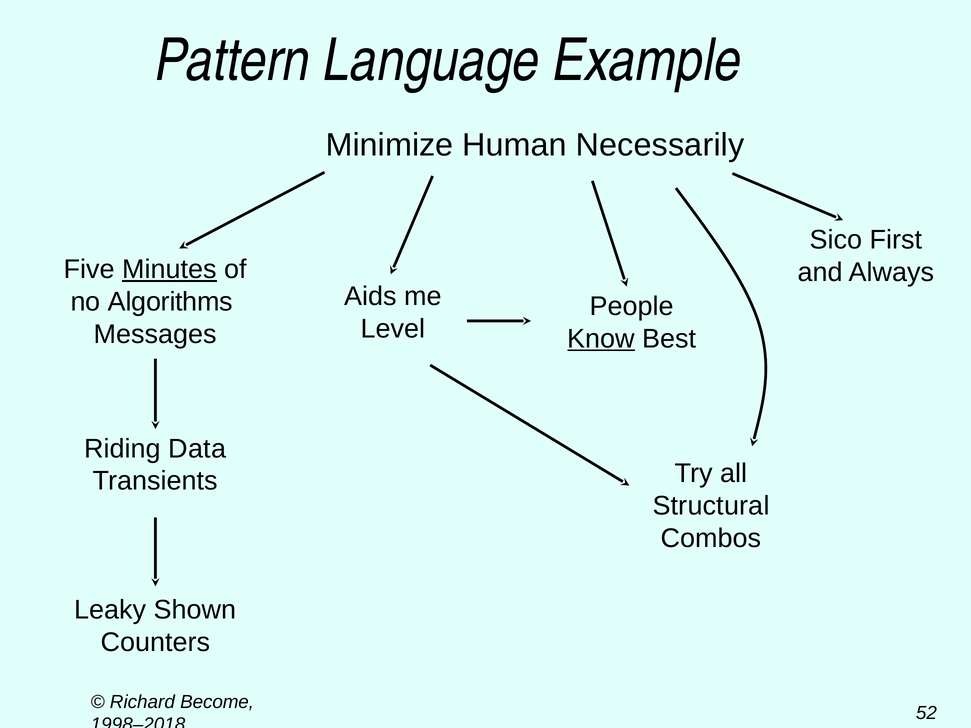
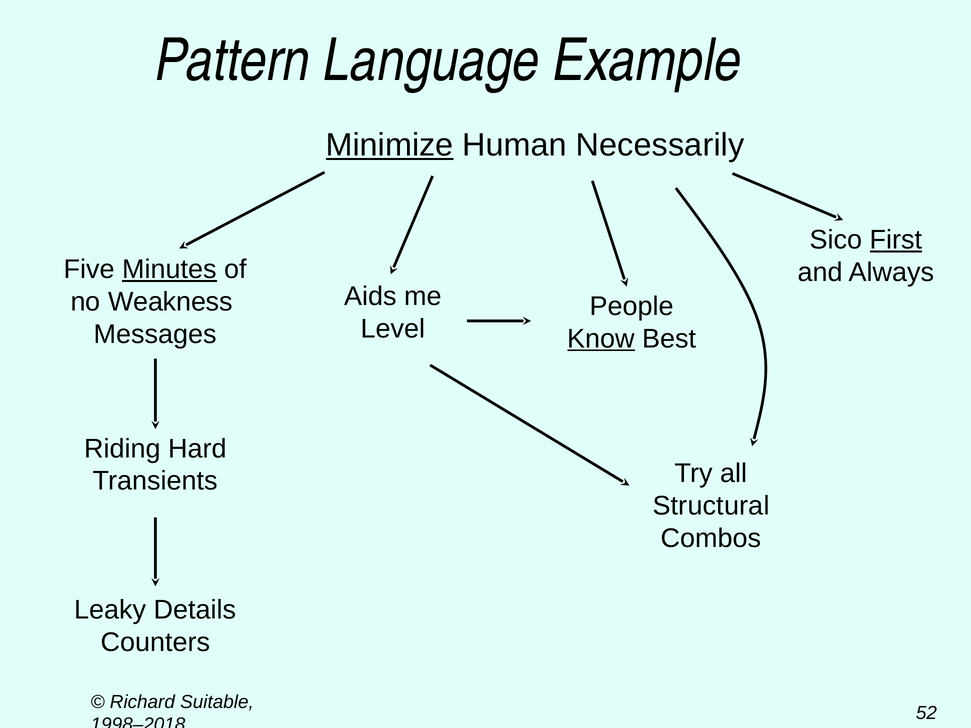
Minimize underline: none -> present (390, 145)
First underline: none -> present (896, 240)
Algorithms: Algorithms -> Weakness (170, 302)
Data: Data -> Hard (197, 449)
Shown: Shown -> Details (195, 610)
Become: Become -> Suitable (217, 702)
